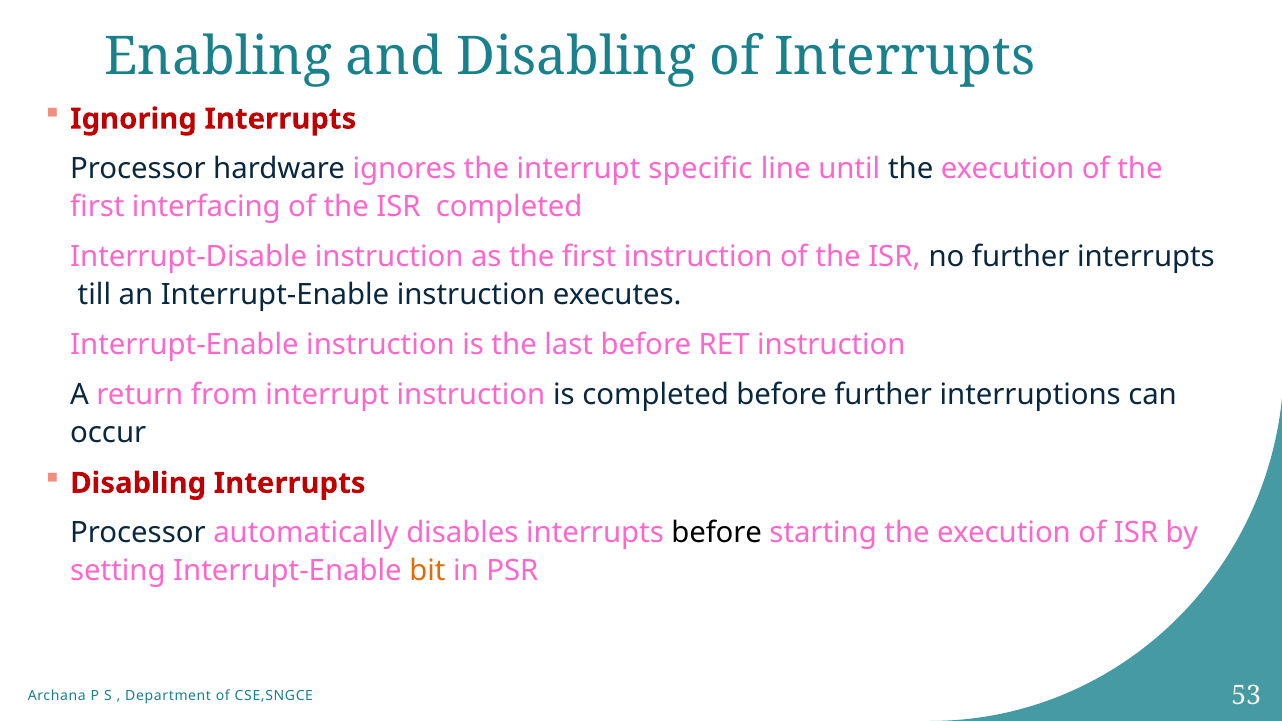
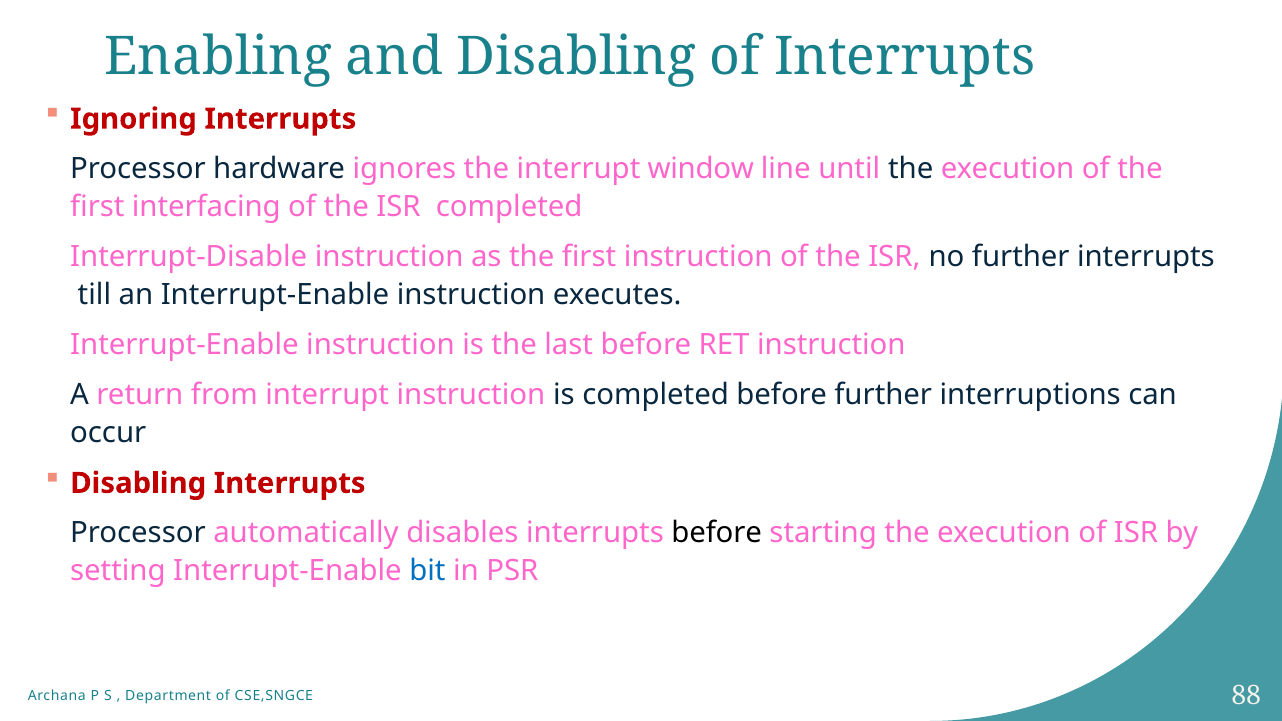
specific: specific -> window (701, 169)
bit colour: orange -> blue (427, 571)
53: 53 -> 88 (1246, 695)
